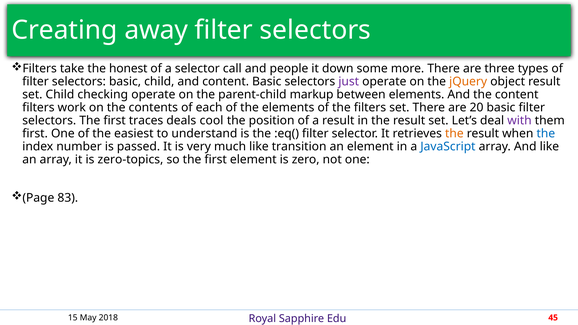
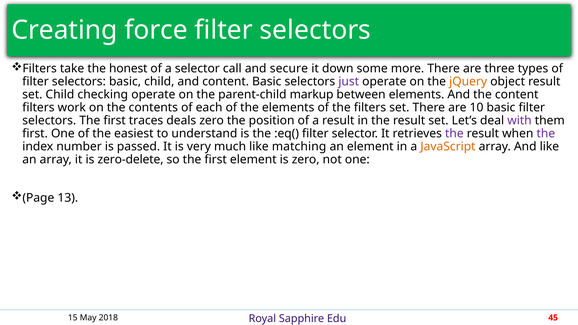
away: away -> force (156, 30)
people: people -> secure (289, 69)
20: 20 -> 10 (477, 108)
deals cool: cool -> zero (212, 121)
the colour: orange -> purple (454, 134)
the colour: blue -> purple (546, 134)
transition: transition -> matching (299, 147)
JavaScript colour: blue -> orange (448, 147)
zero-topics: zero-topics -> zero-delete (131, 160)
83: 83 -> 13 (68, 198)
